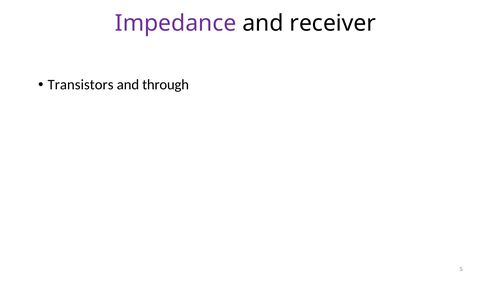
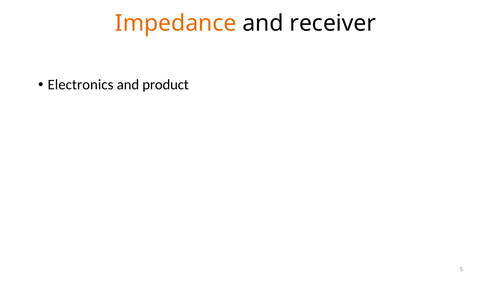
Impedance colour: purple -> orange (176, 23)
Transistors: Transistors -> Electronics (81, 85)
through: through -> product (166, 85)
